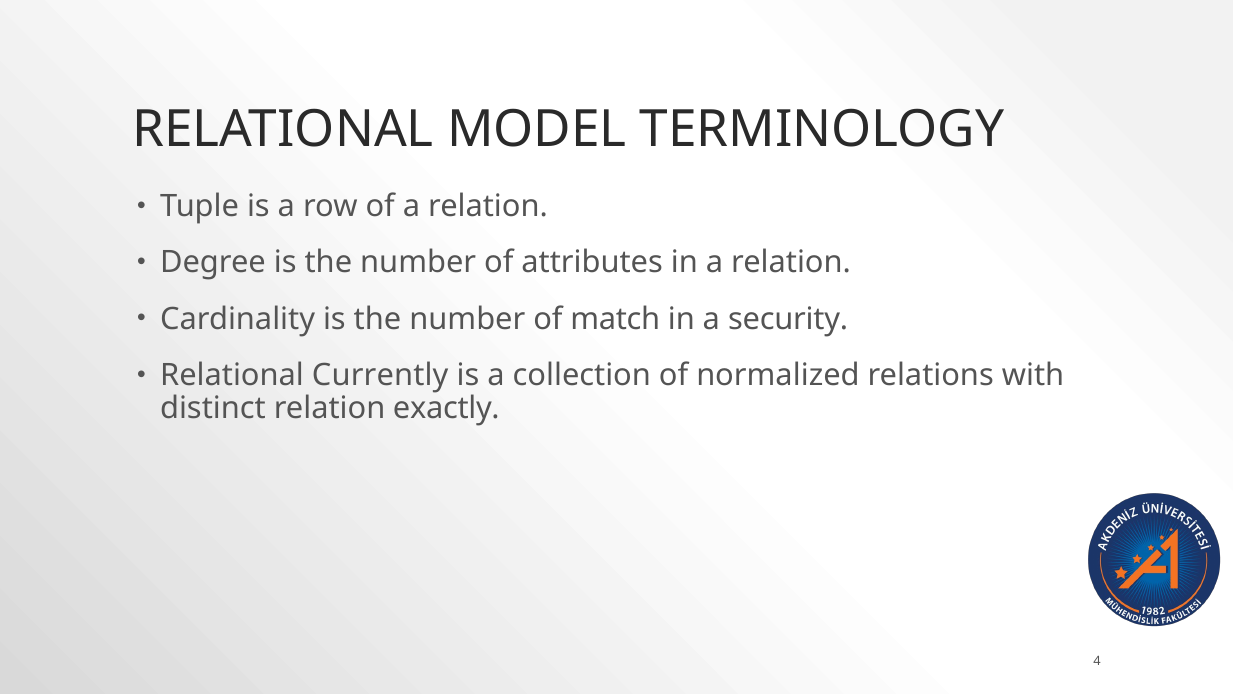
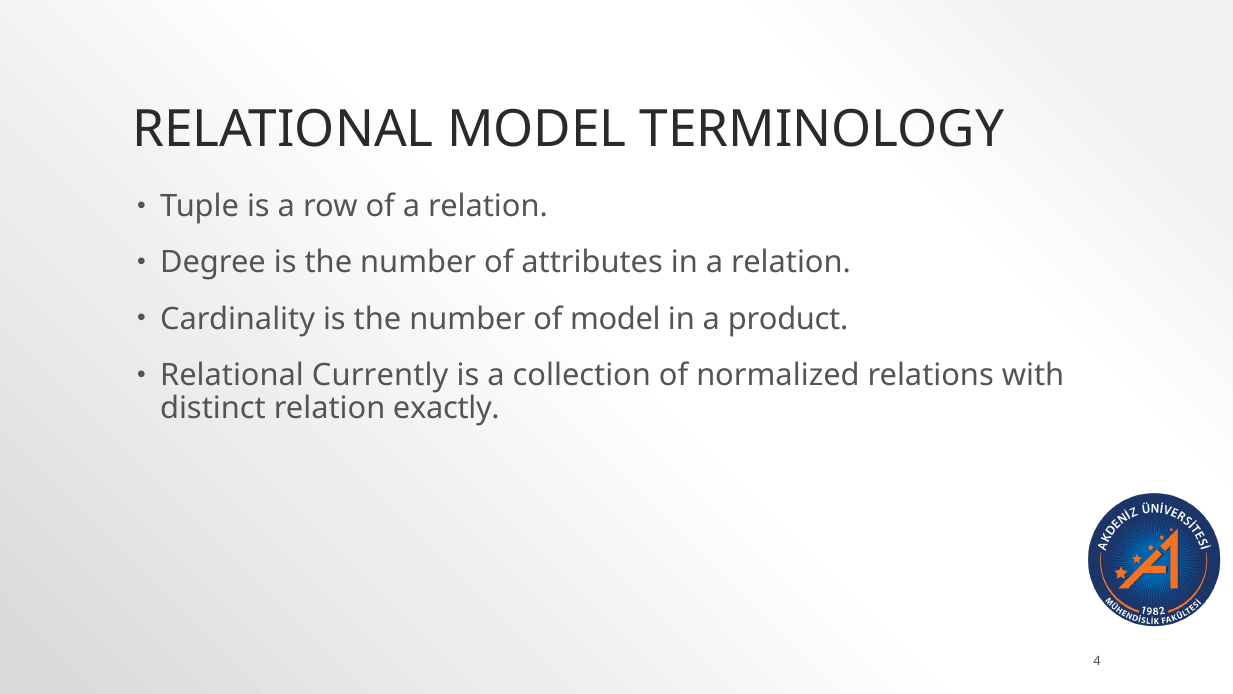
of match: match -> model (615, 319)
security: security -> product (788, 319)
